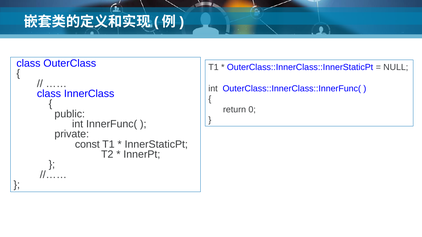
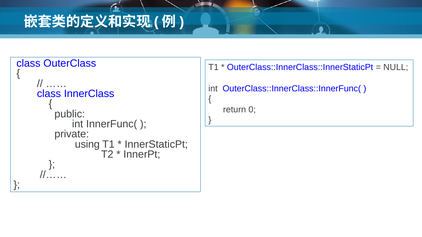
const: const -> using (87, 144)
